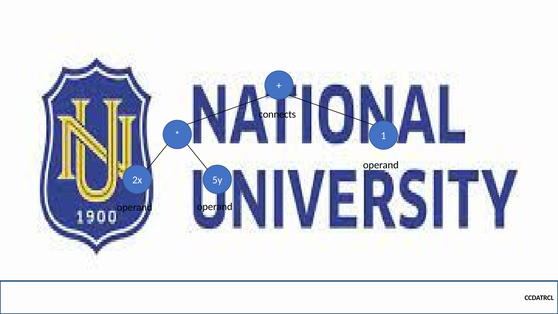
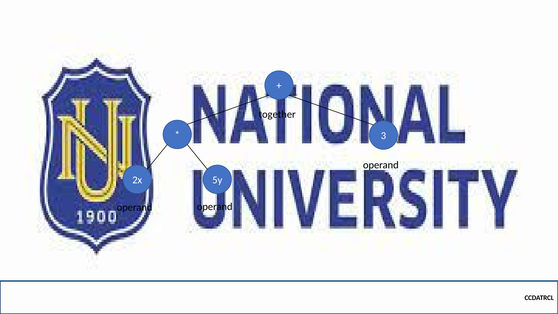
connects: connects -> together (277, 114)
1: 1 -> 3 (383, 136)
